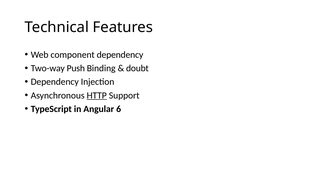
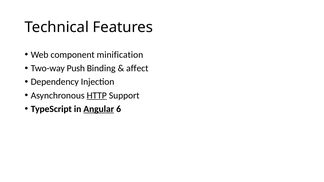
component dependency: dependency -> minification (120, 55)
doubt: doubt -> affect (137, 68)
Angular underline: none -> present (99, 109)
